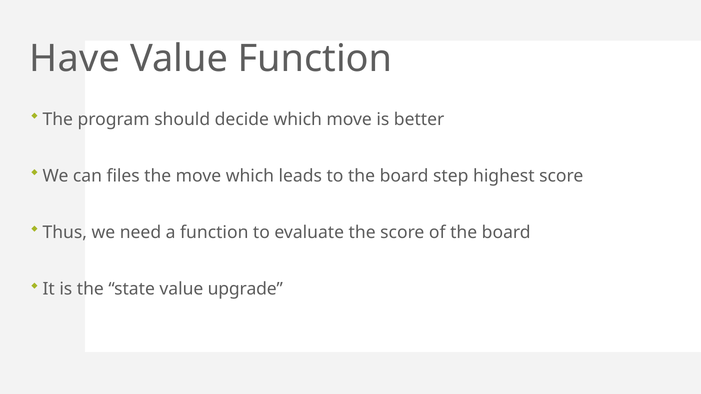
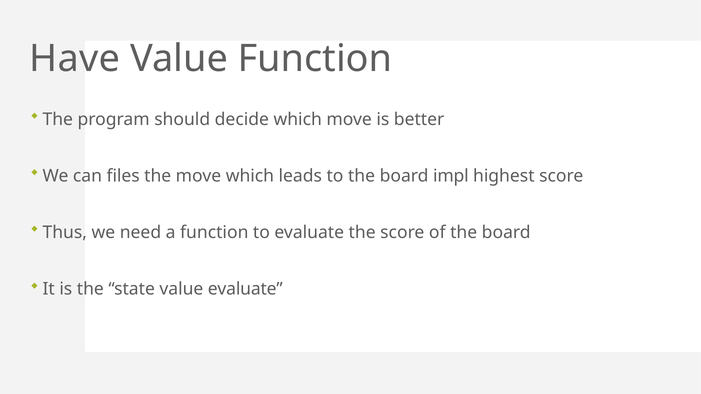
step: step -> impl (451, 176)
value upgrade: upgrade -> evaluate (245, 289)
